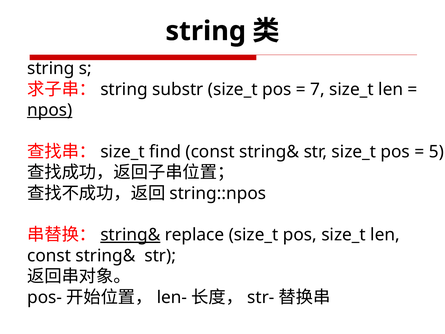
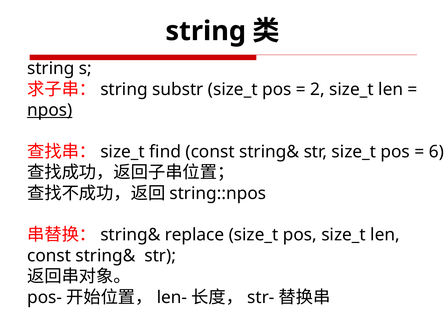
7: 7 -> 2 (318, 89)
5: 5 -> 6 (436, 152)
string& underline: present -> none (130, 235)
